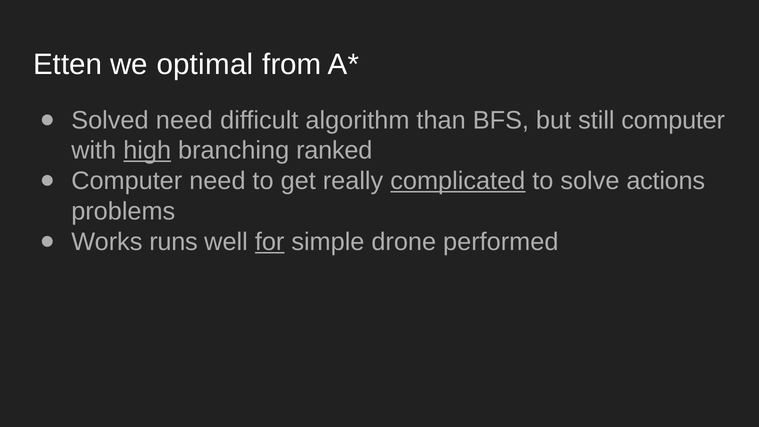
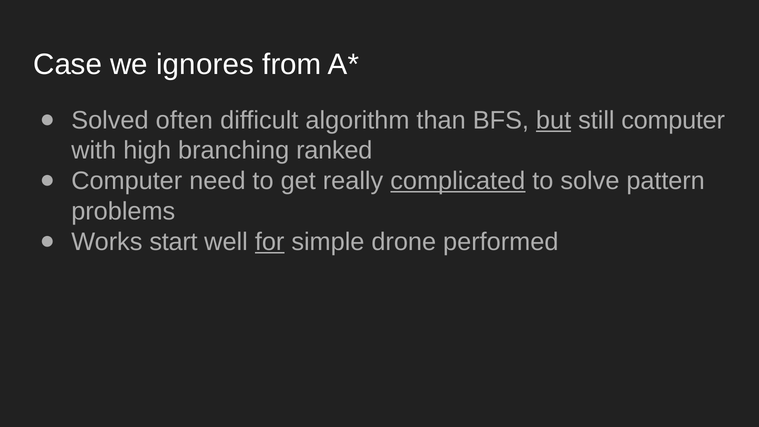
Etten: Etten -> Case (68, 64)
optimal: optimal -> ignores (205, 64)
Solved need: need -> often (184, 120)
but underline: none -> present (554, 120)
high underline: present -> none (147, 151)
actions: actions -> pattern (666, 181)
runs: runs -> start (173, 242)
